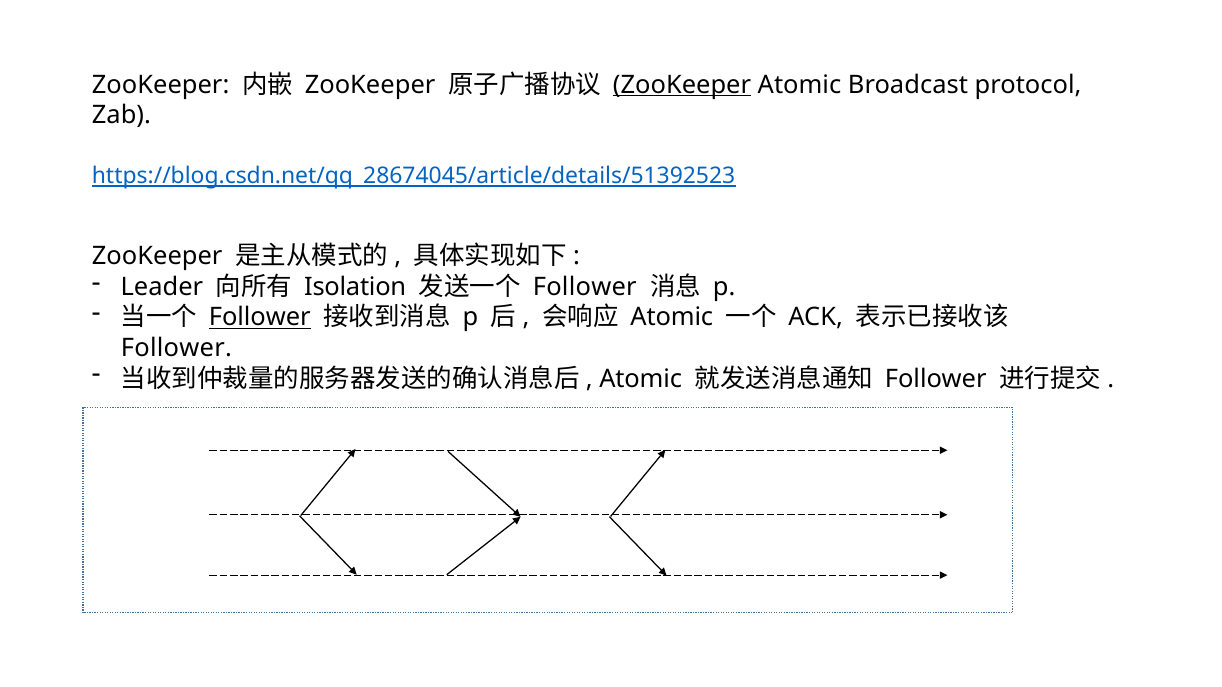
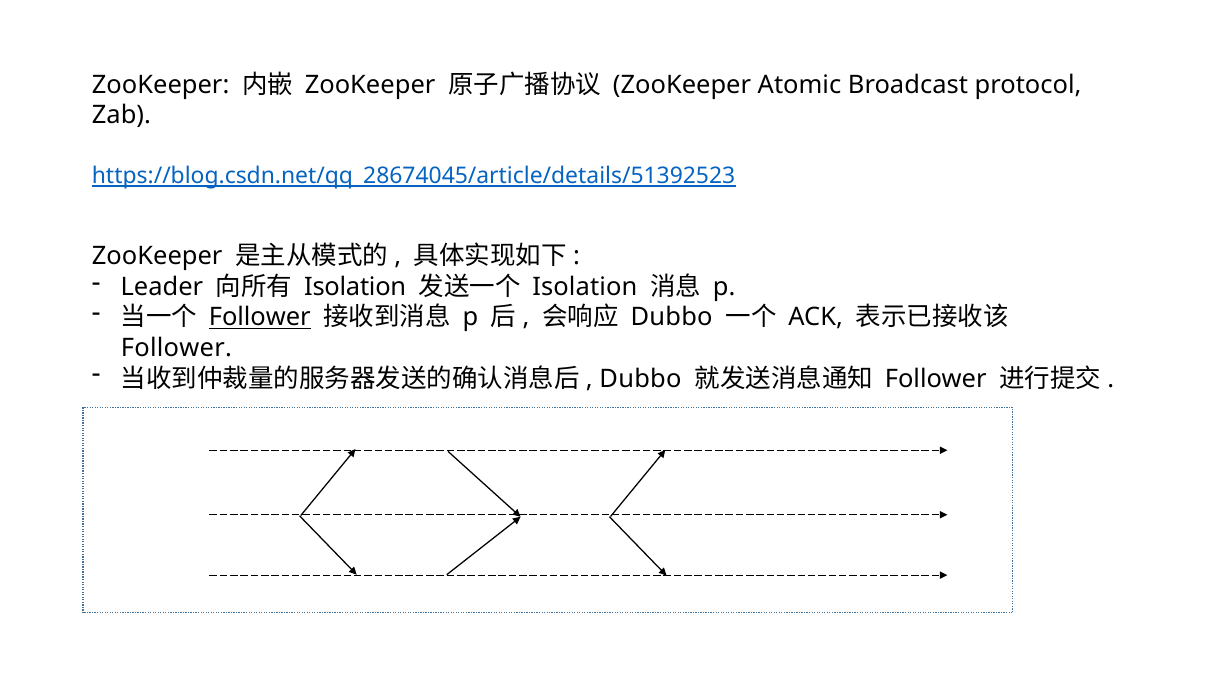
ZooKeeper underline: present -> none (682, 85)
Follower: Follower -> Isolation (585, 287)
Atomic: Atomic -> Dubbo (672, 318)
Atomic: Atomic -> Dubbo (640, 379)
